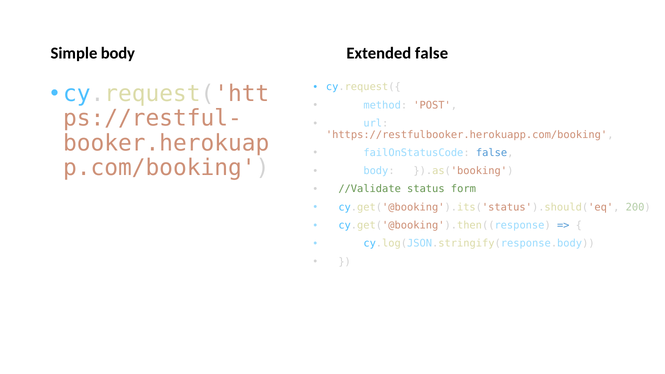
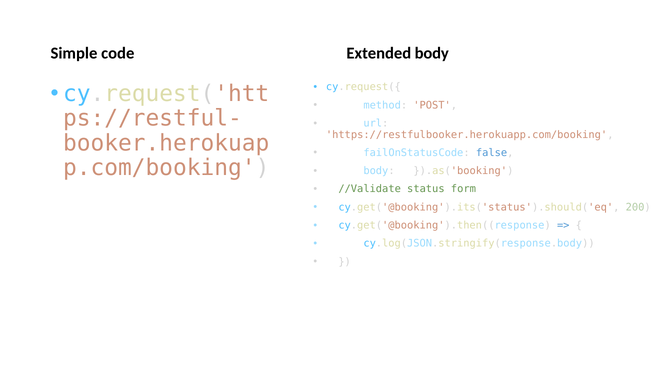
body: body -> code (118, 53)
Extended false: false -> body (432, 53)
